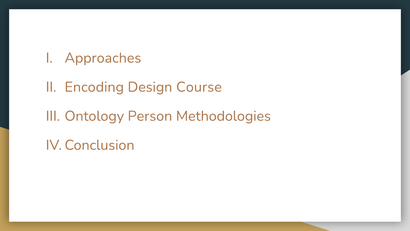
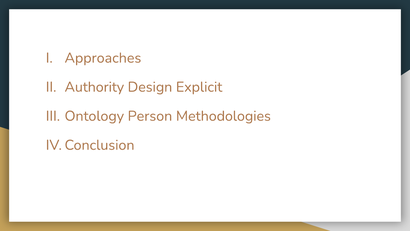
Encoding: Encoding -> Authority (94, 87)
Course: Course -> Explicit (199, 87)
